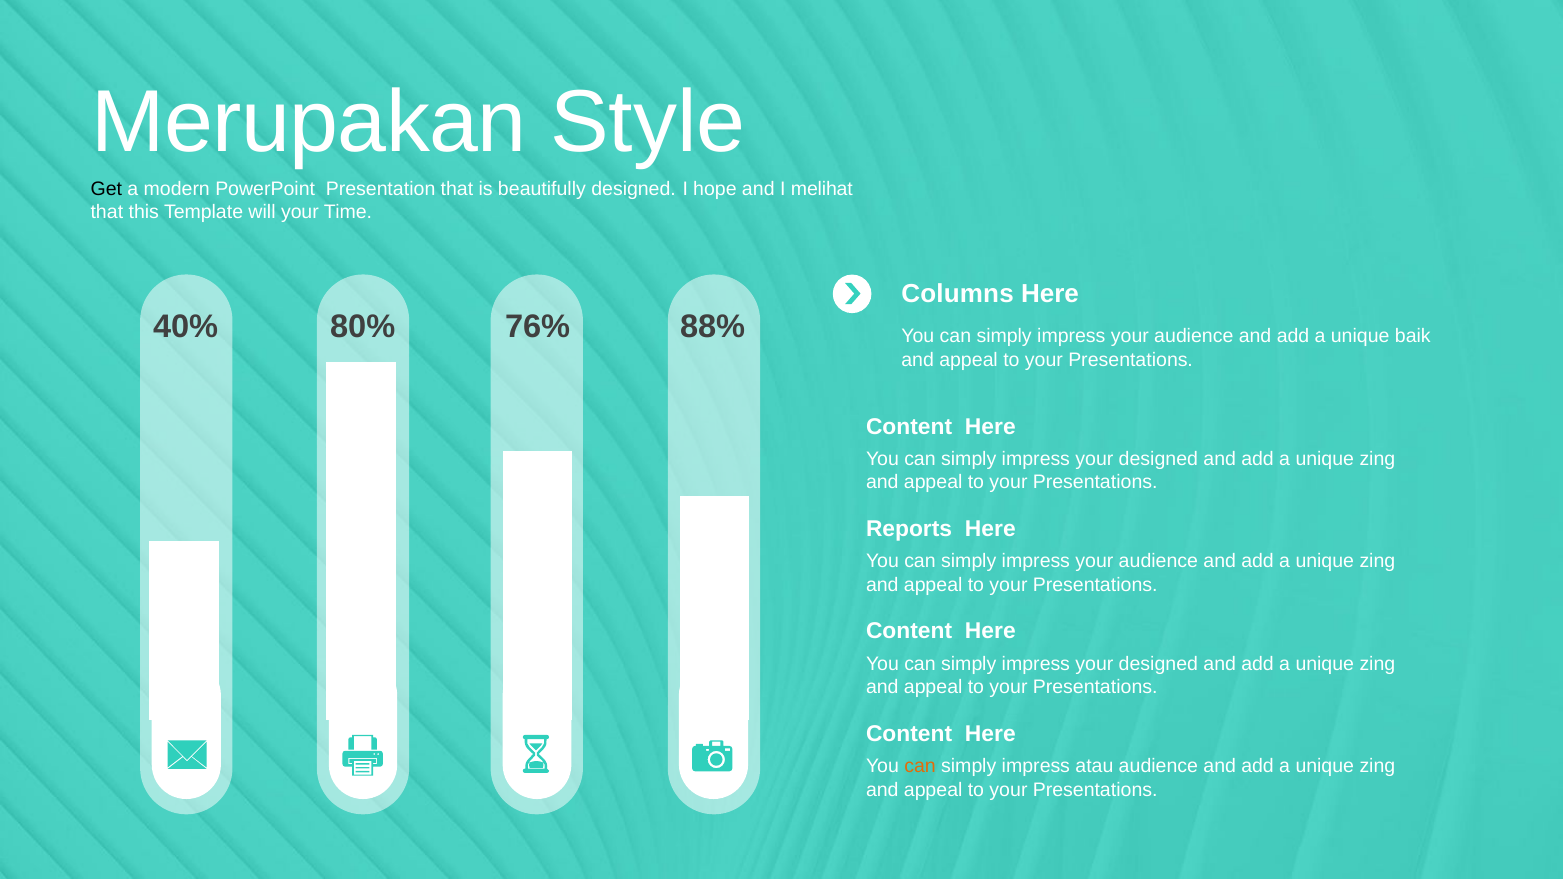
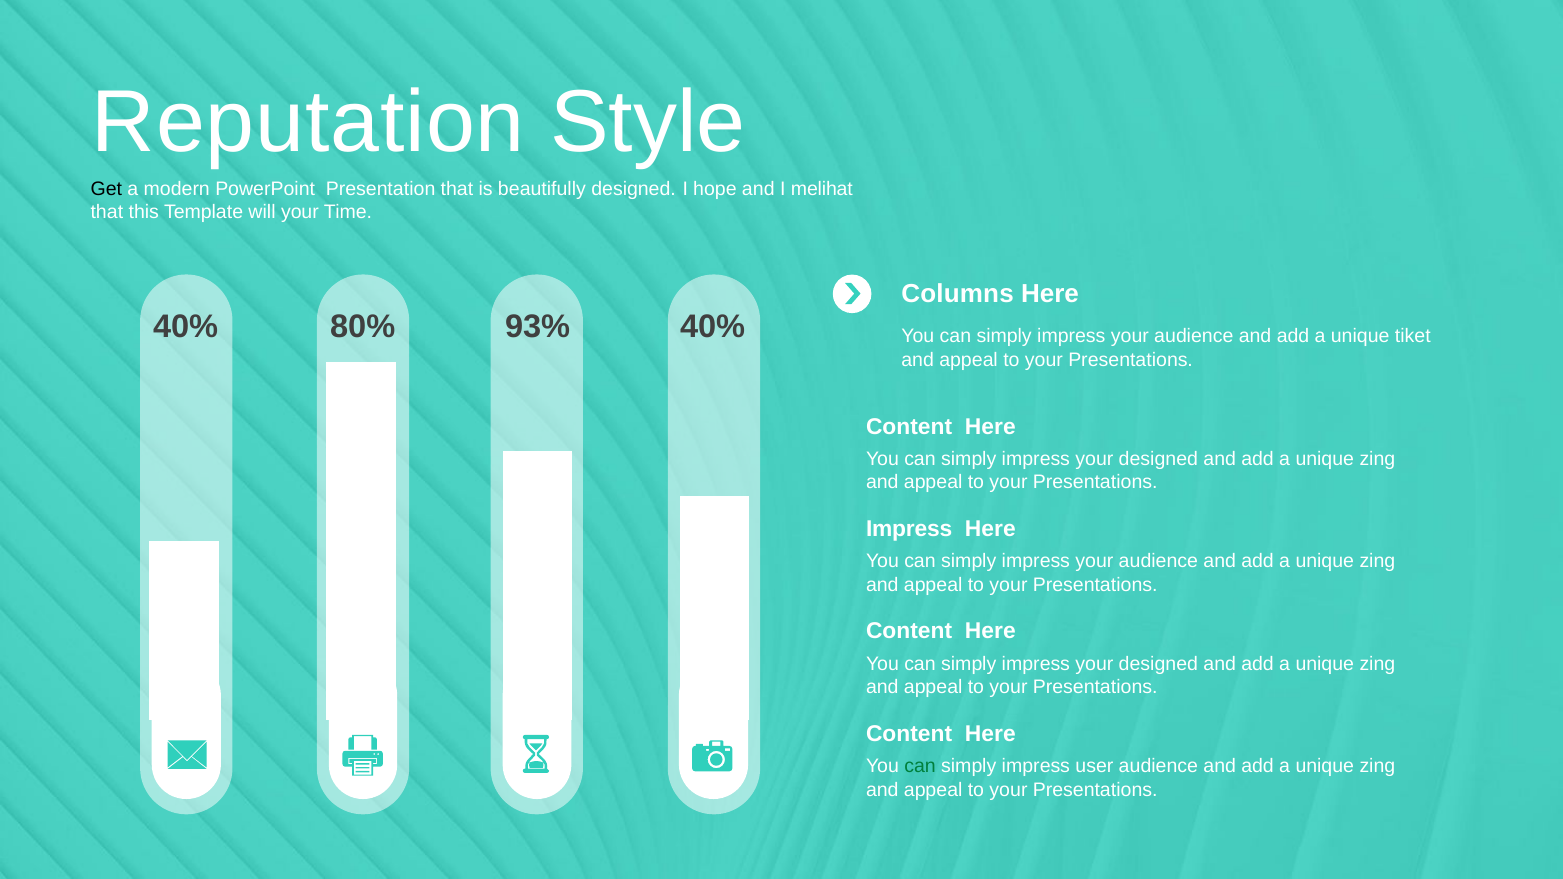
Merupakan: Merupakan -> Reputation (308, 123)
76%: 76% -> 93% (538, 327)
40% 88%: 88% -> 40% (713, 327)
baik: baik -> tiket (1413, 336)
Reports: Reports -> Impress (909, 529)
can colour: orange -> green (920, 767)
atau: atau -> user (1094, 767)
